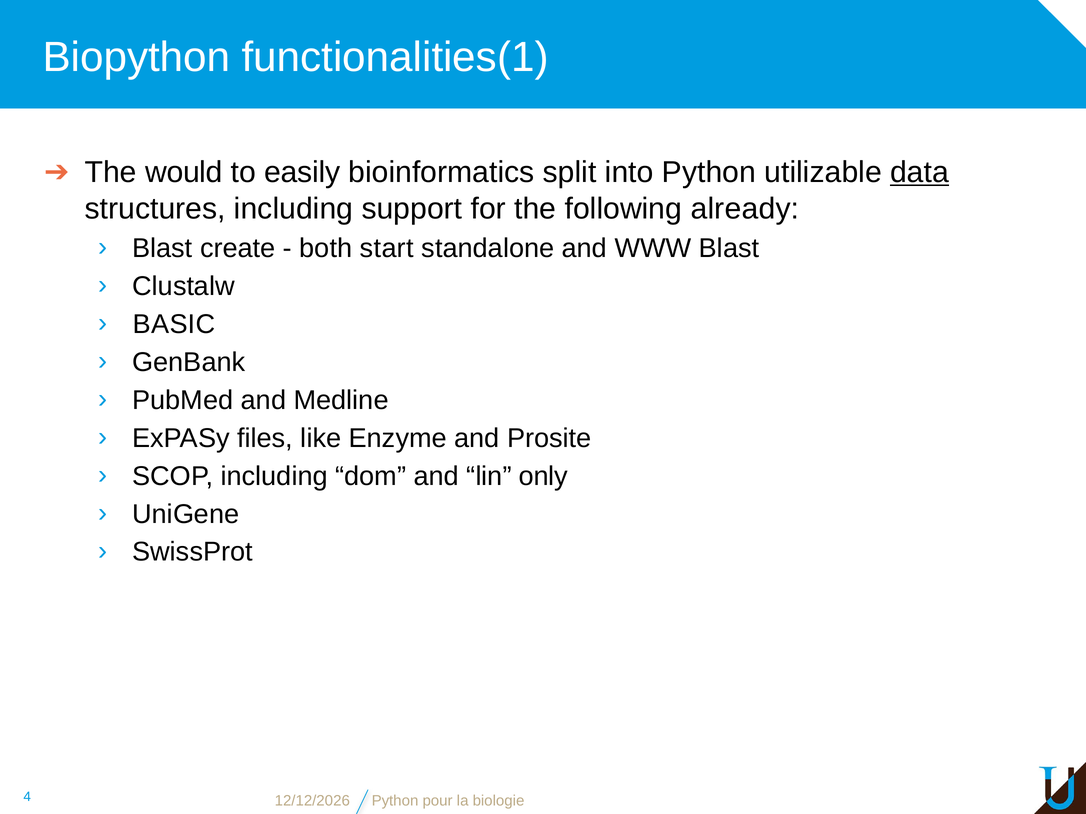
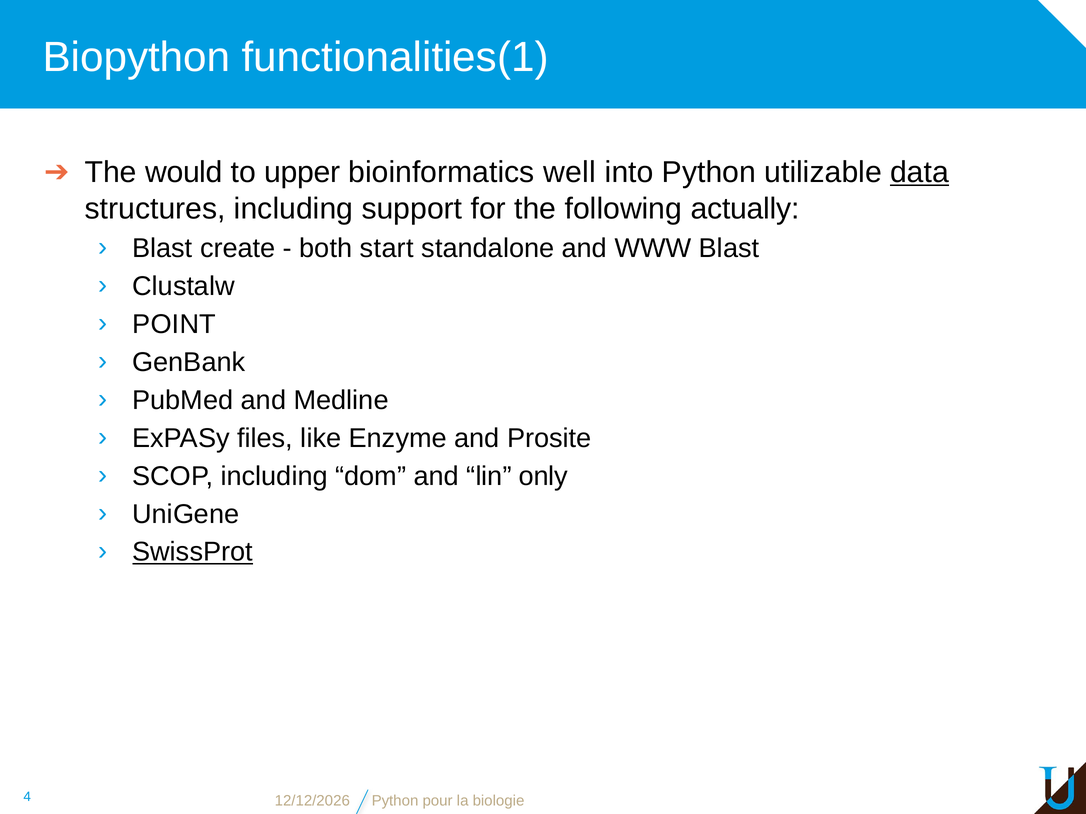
easily: easily -> upper (302, 172)
split: split -> well (570, 172)
already: already -> actually (745, 209)
BASIC: BASIC -> POINT (174, 324)
SwissProt underline: none -> present (193, 552)
